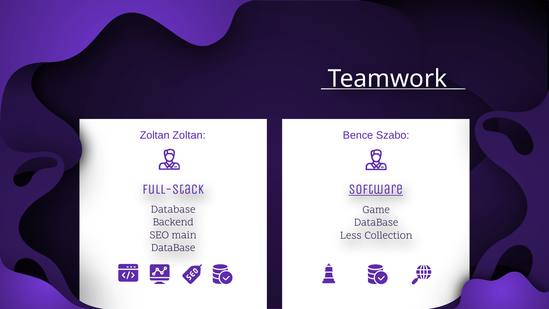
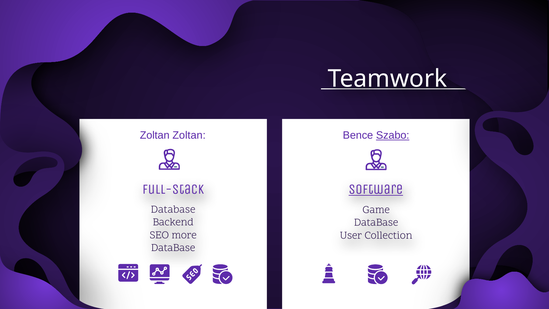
Szabo underline: none -> present (393, 135)
main: main -> more (184, 235)
Less: Less -> User (351, 235)
